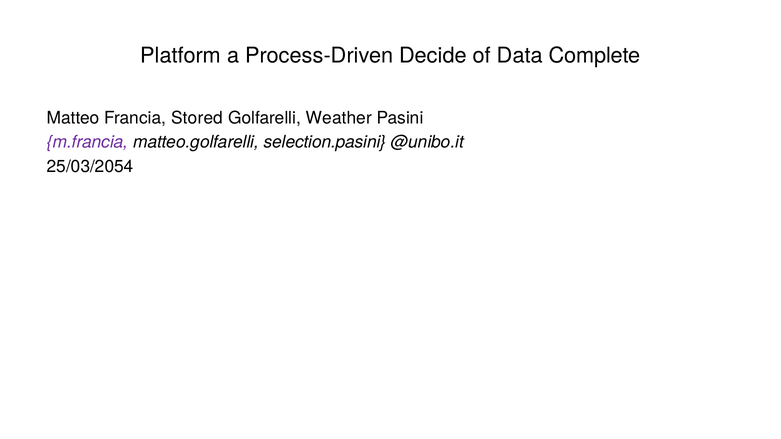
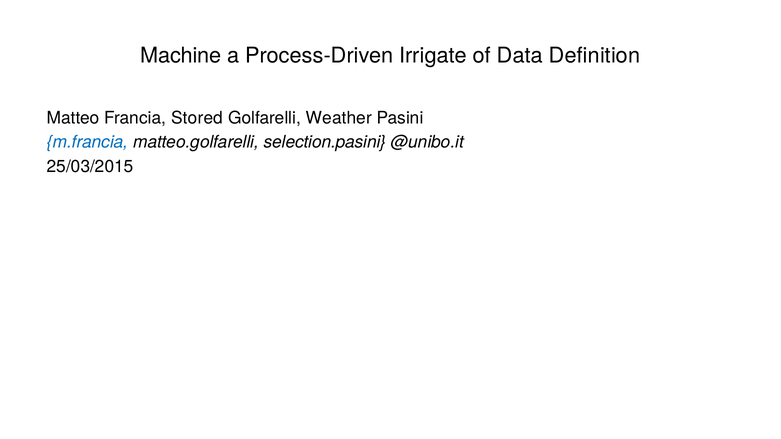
Platform: Platform -> Machine (181, 56)
Decide: Decide -> Irrigate (433, 56)
Complete: Complete -> Definition (595, 56)
m.francia colour: purple -> blue (88, 142)
25/03/2054: 25/03/2054 -> 25/03/2015 (90, 167)
